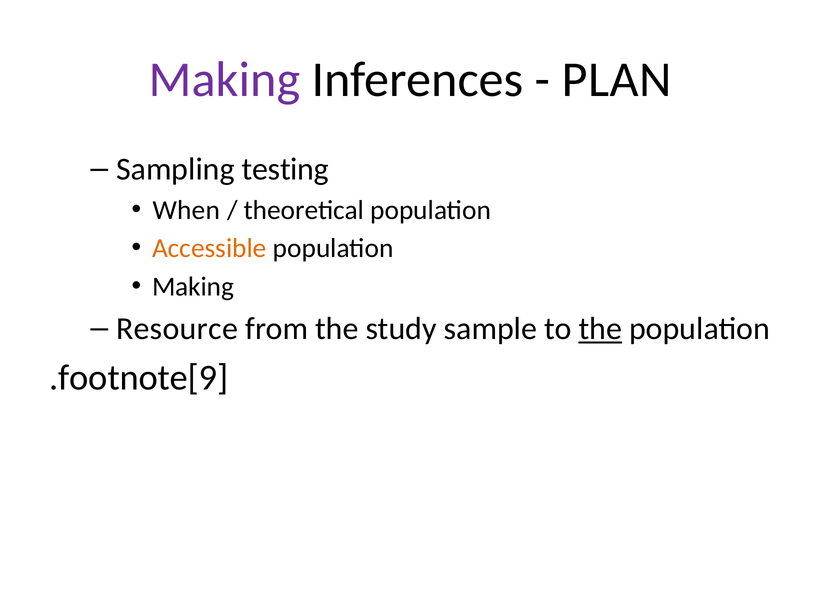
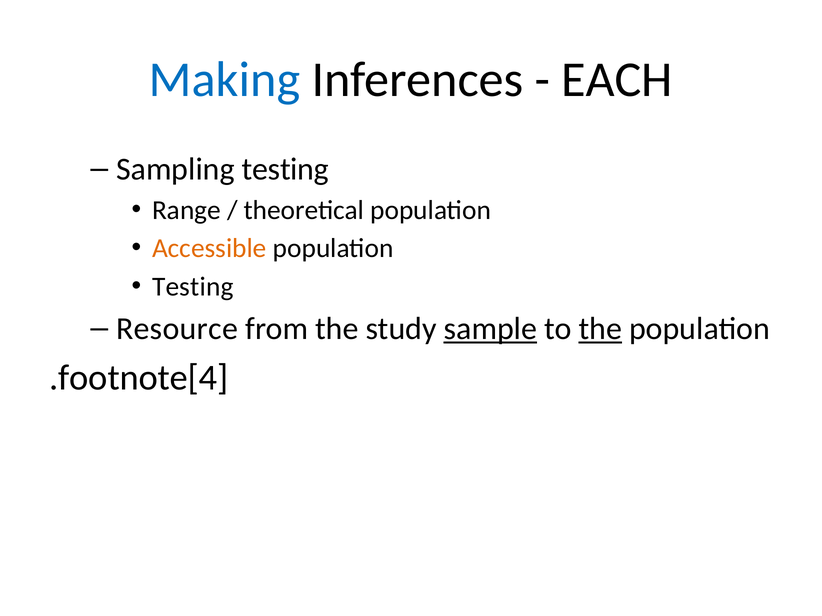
Making colour: purple -> blue (225, 80)
PLAN: PLAN -> EACH (617, 80)
When: When -> Range (186, 210)
Making: Making -> Testing (193, 287)
sample underline: none -> present (490, 329)
.footnote[9: .footnote[9 -> .footnote[4 (139, 378)
